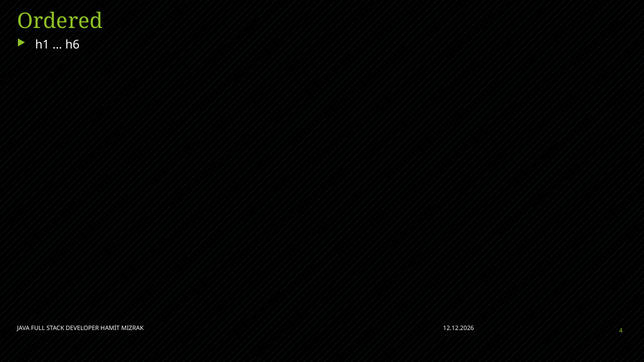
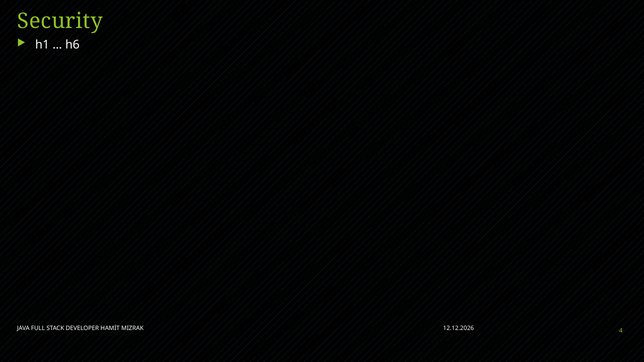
Ordered: Ordered -> Security (60, 21)
